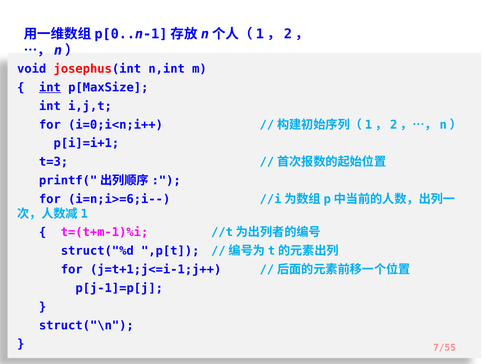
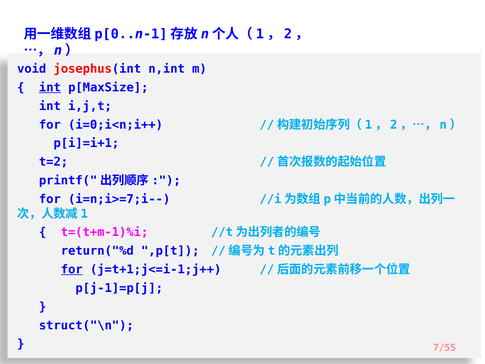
t=3: t=3 -> t=2 (54, 162)
i=n;i>=6;i--: i=n;i>=6;i-- -> i=n;i>=7;i-- (119, 199)
struct("%d: struct("%d -> return("%d (97, 251)
for underline: none -> present (72, 269)
